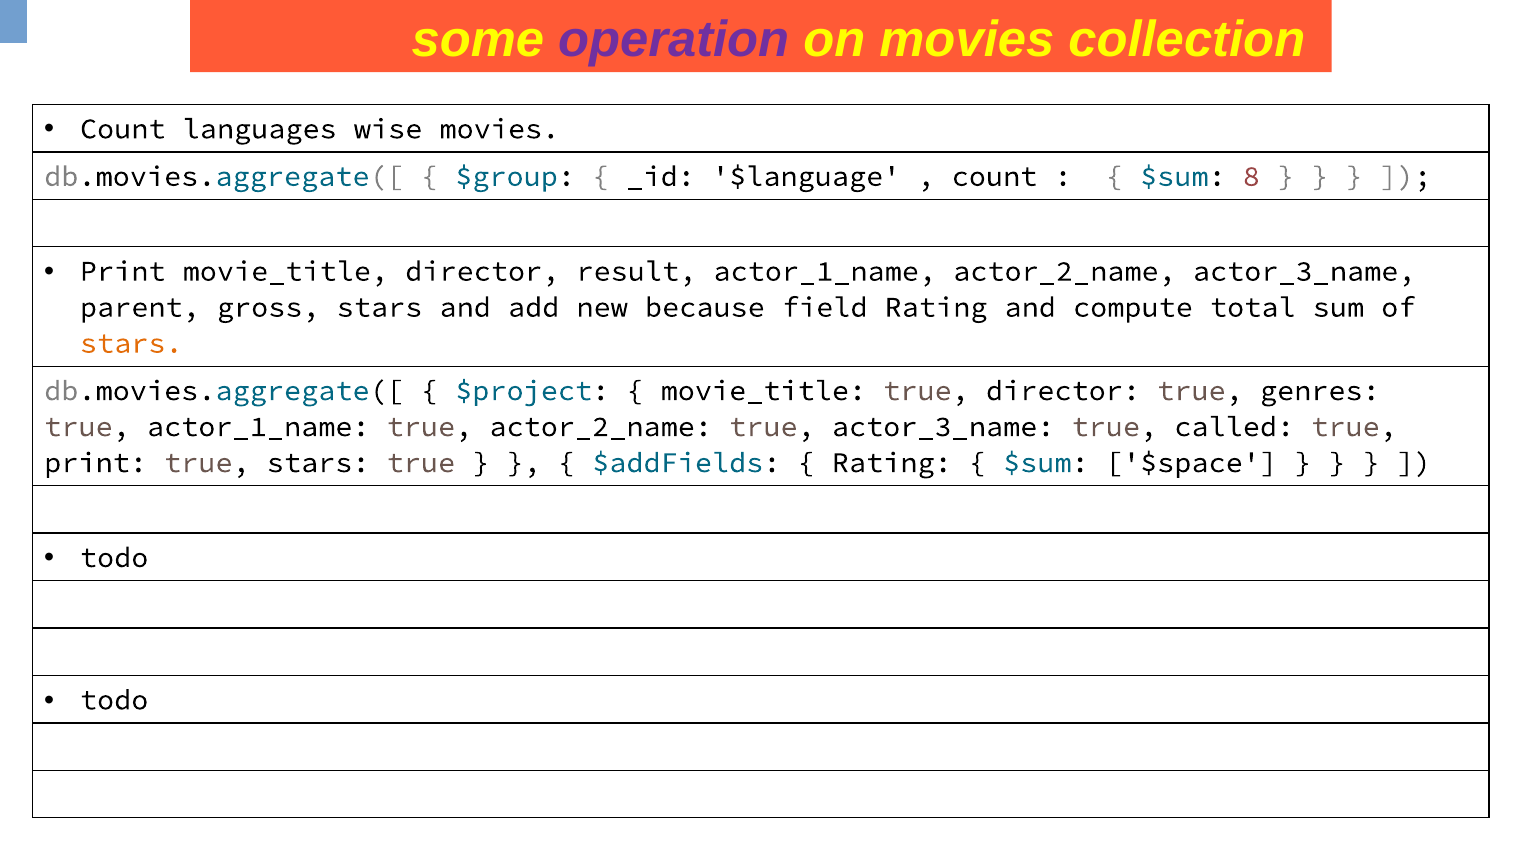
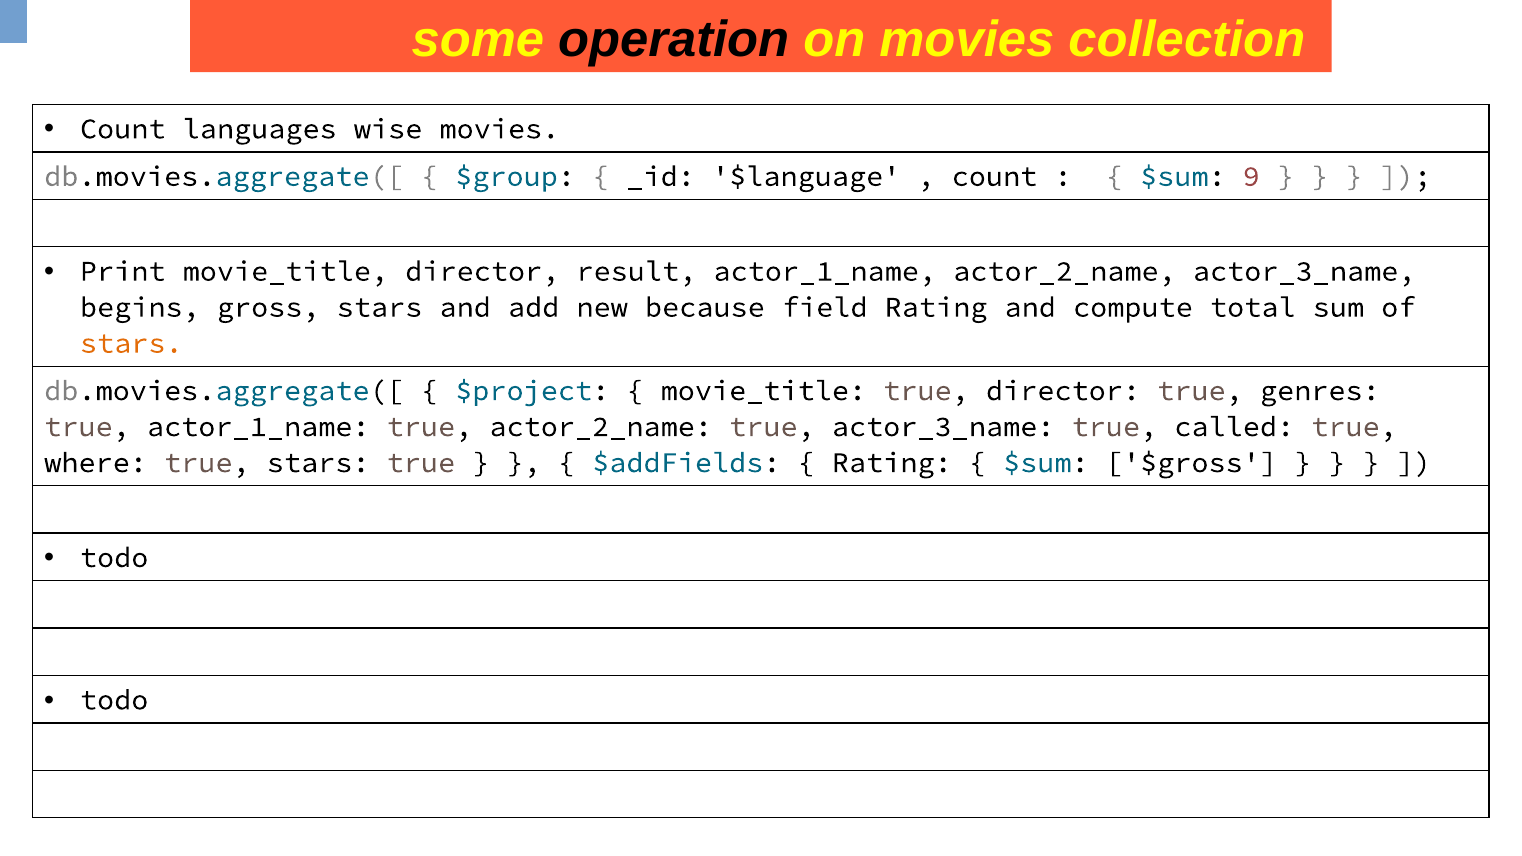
operation colour: purple -> black (674, 40)
8: 8 -> 9 (1251, 176)
parent: parent -> begins (140, 307)
print: print -> where (96, 463)
$space: $space -> $gross (1191, 463)
